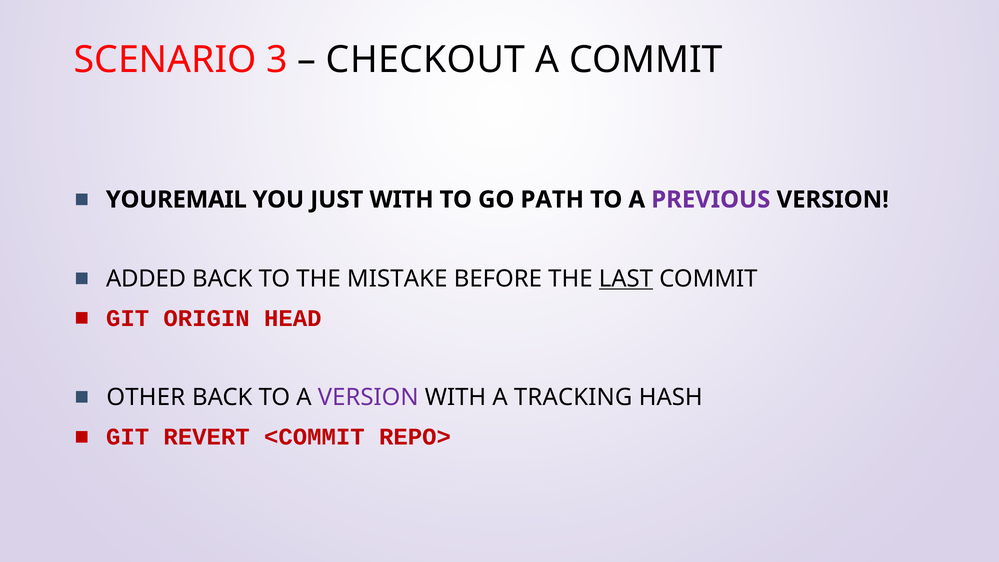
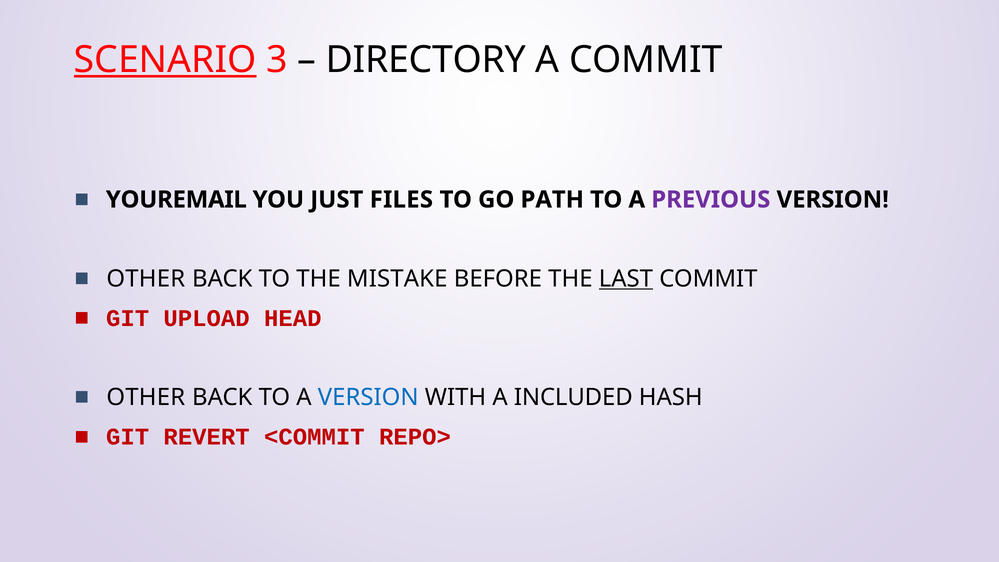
SCENARIO underline: none -> present (165, 60)
CHECKOUT: CHECKOUT -> DIRECTORY (426, 60)
JUST WITH: WITH -> FILES (401, 200)
ADDED: ADDED -> OTHER (146, 279)
ORIGIN: ORIGIN -> UPLOAD (207, 318)
VERSION colour: purple -> blue (368, 397)
TRACKING: TRACKING -> INCLUDED (573, 397)
